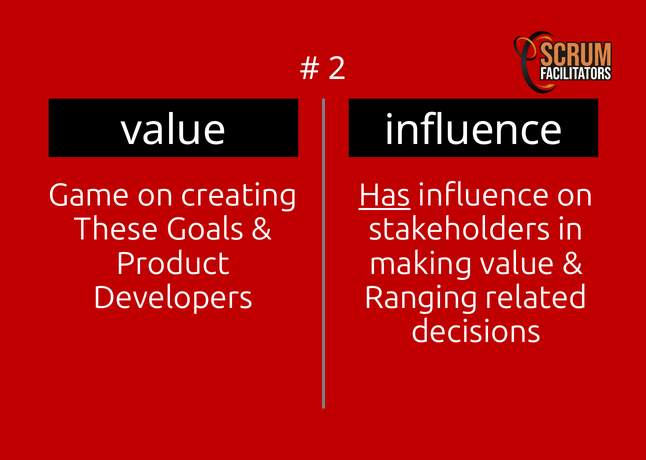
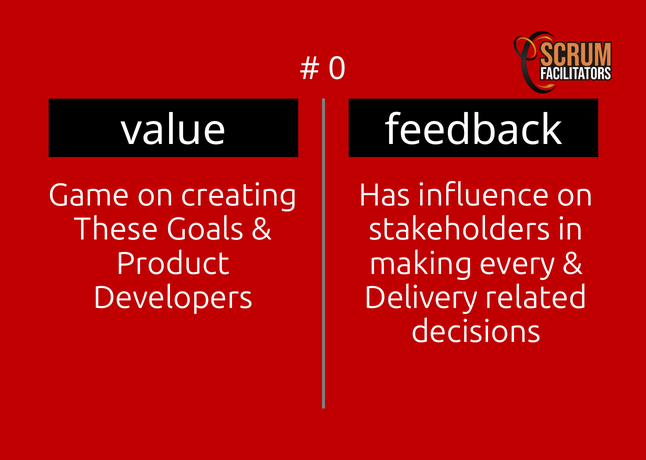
2: 2 -> 0 (337, 69)
influence: influence -> feedback (474, 130)
Has underline: present -> none (385, 196)
making value: value -> every (518, 264)
Ranging: Ranging -> Delivery (421, 298)
